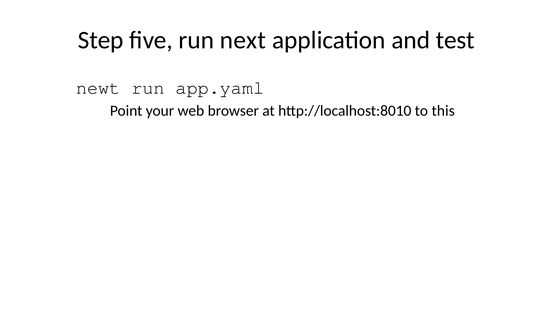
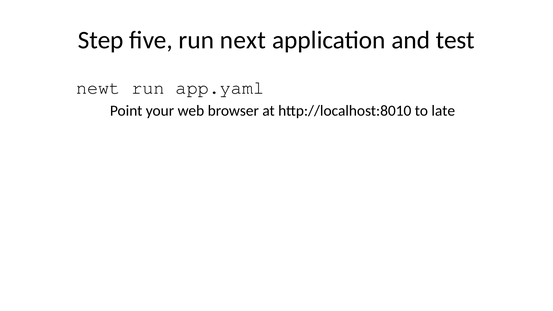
this: this -> late (443, 111)
